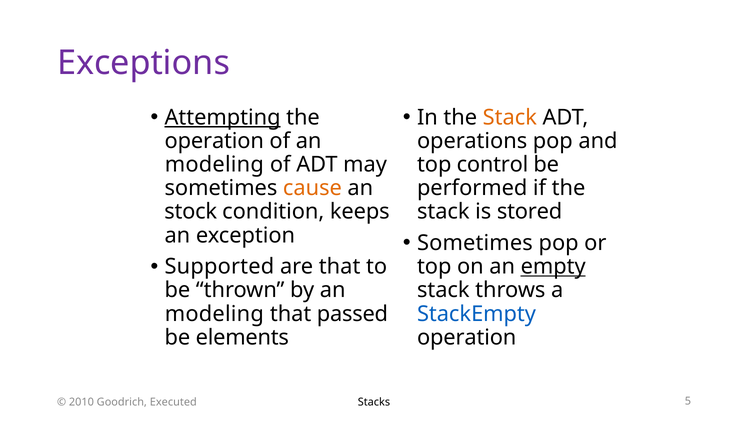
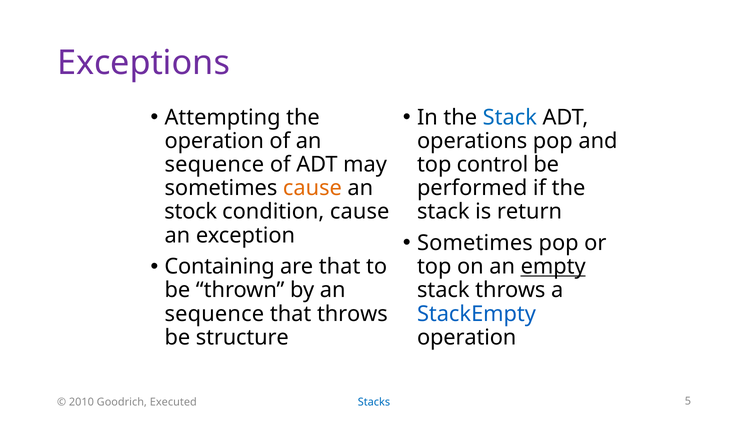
Attempting underline: present -> none (223, 117)
Stack colour: orange -> blue (510, 117)
modeling: modeling -> sequence (214, 164)
condition keeps: keeps -> cause (360, 212)
stored: stored -> return (529, 212)
Supported: Supported -> Containing (220, 267)
modeling: modeling -> sequence (214, 314)
that passed: passed -> throws (352, 314)
elements: elements -> structure (242, 337)
Stacks colour: black -> blue (374, 402)
